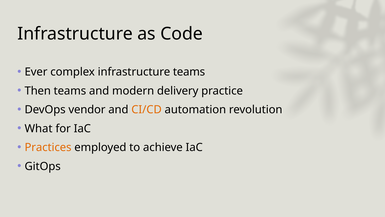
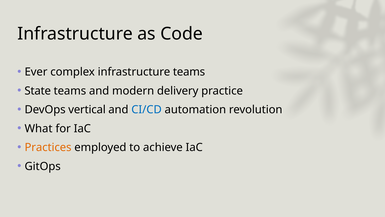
Then: Then -> State (38, 91)
vendor: vendor -> vertical (87, 110)
CI/CD colour: orange -> blue (147, 110)
